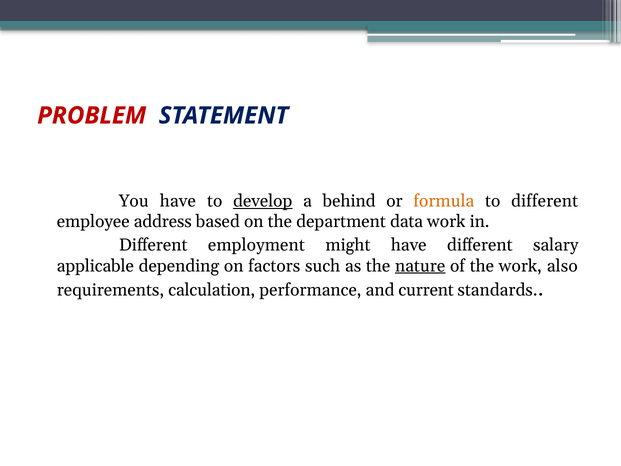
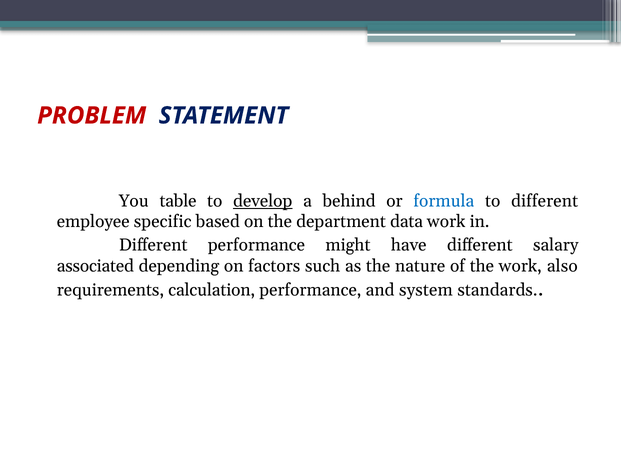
You have: have -> table (178, 201)
formula colour: orange -> blue (444, 201)
address: address -> specific (163, 222)
Different employment: employment -> performance (256, 245)
applicable: applicable -> associated (95, 266)
nature underline: present -> none (420, 266)
current: current -> system (426, 290)
